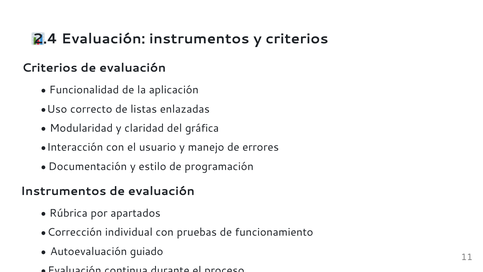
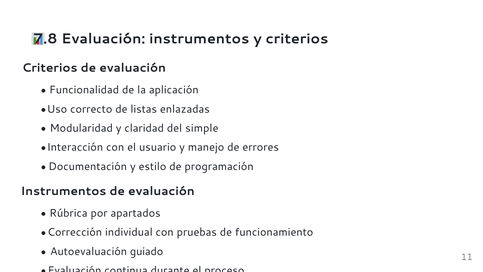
2.4: 2.4 -> 7.8 (45, 39)
gráfica: gráfica -> simple (202, 128)
